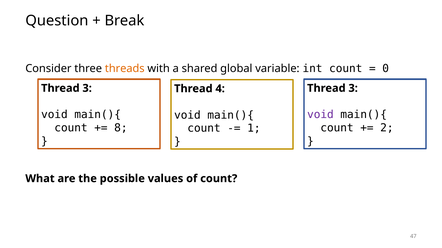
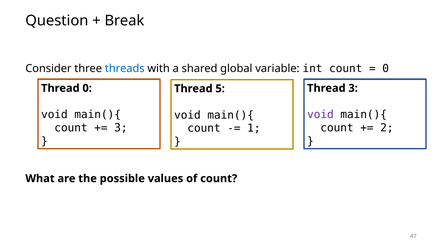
threads colour: orange -> blue (125, 69)
3: 3 -> 0 (87, 88)
4: 4 -> 5 (220, 89)
8: 8 -> 3 (121, 128)
